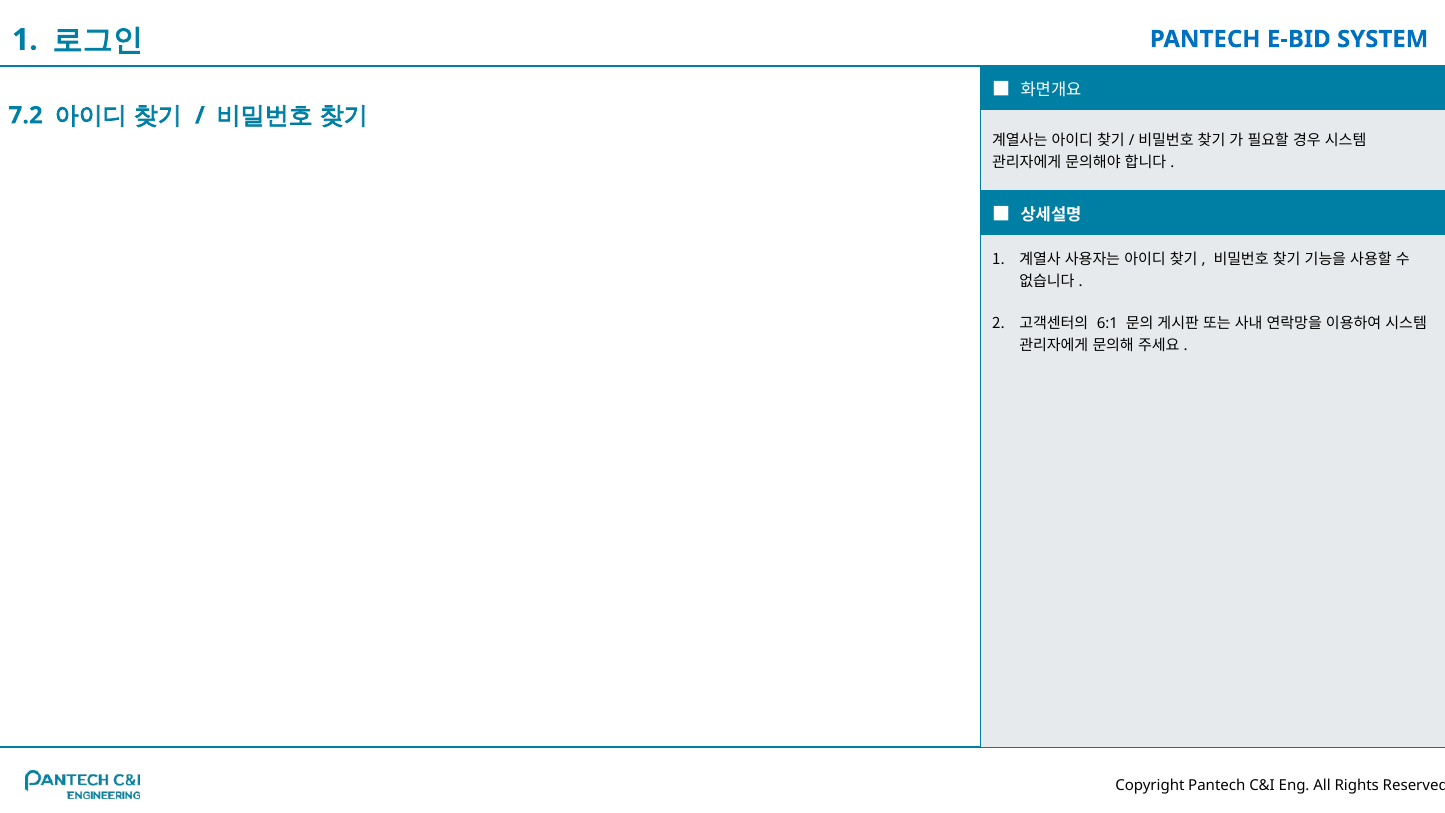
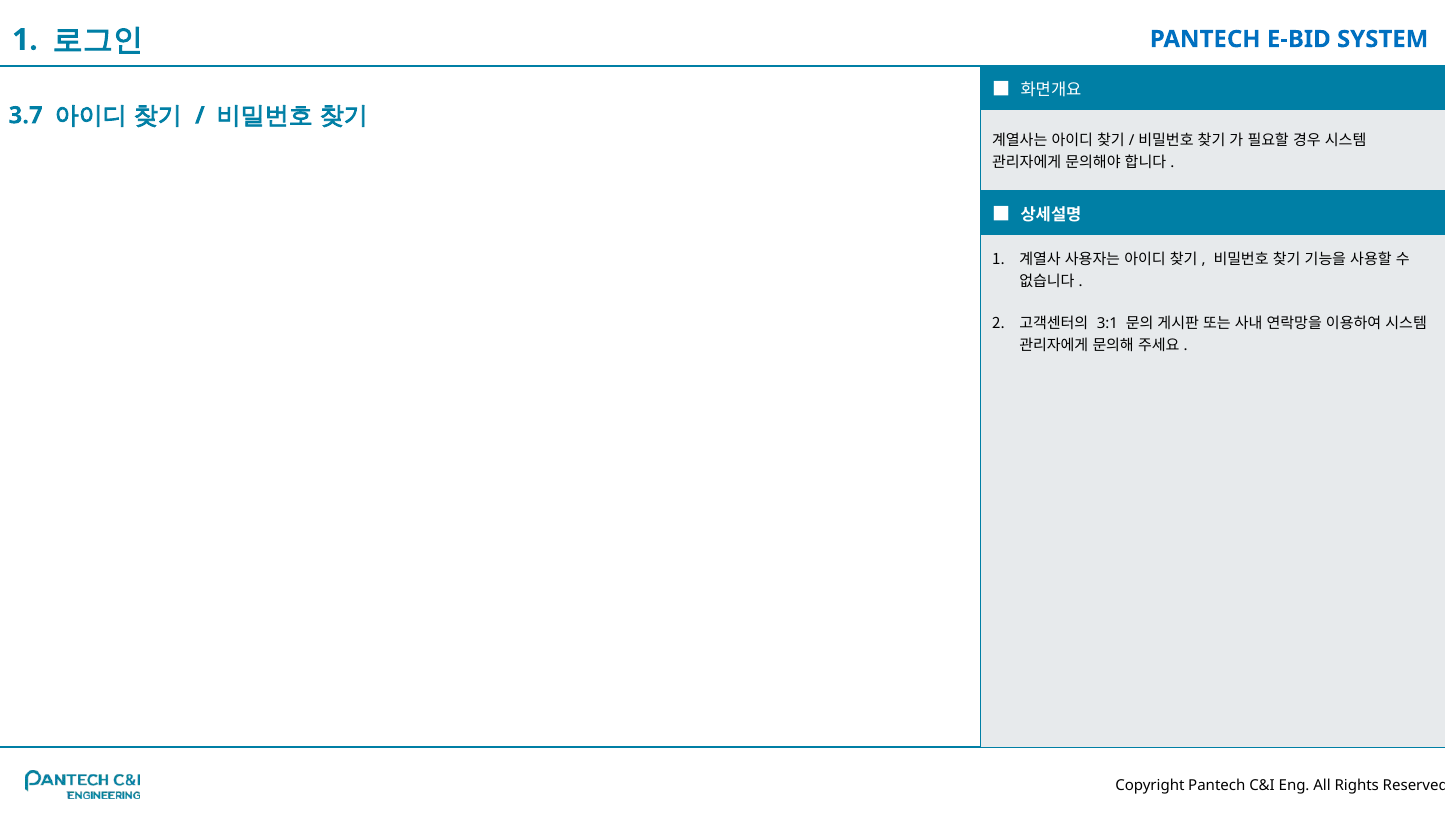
7.2: 7.2 -> 3.7 (26, 115)
6:1: 6:1 -> 3:1 (1107, 324)
